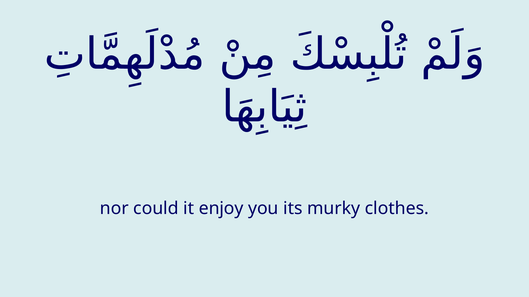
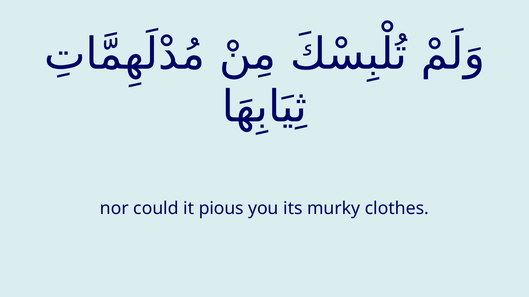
enjoy: enjoy -> pious (221, 209)
